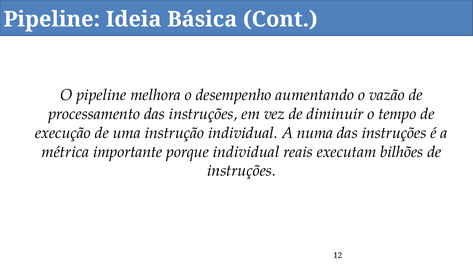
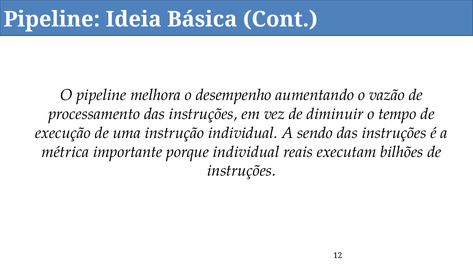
numa: numa -> sendo (315, 133)
